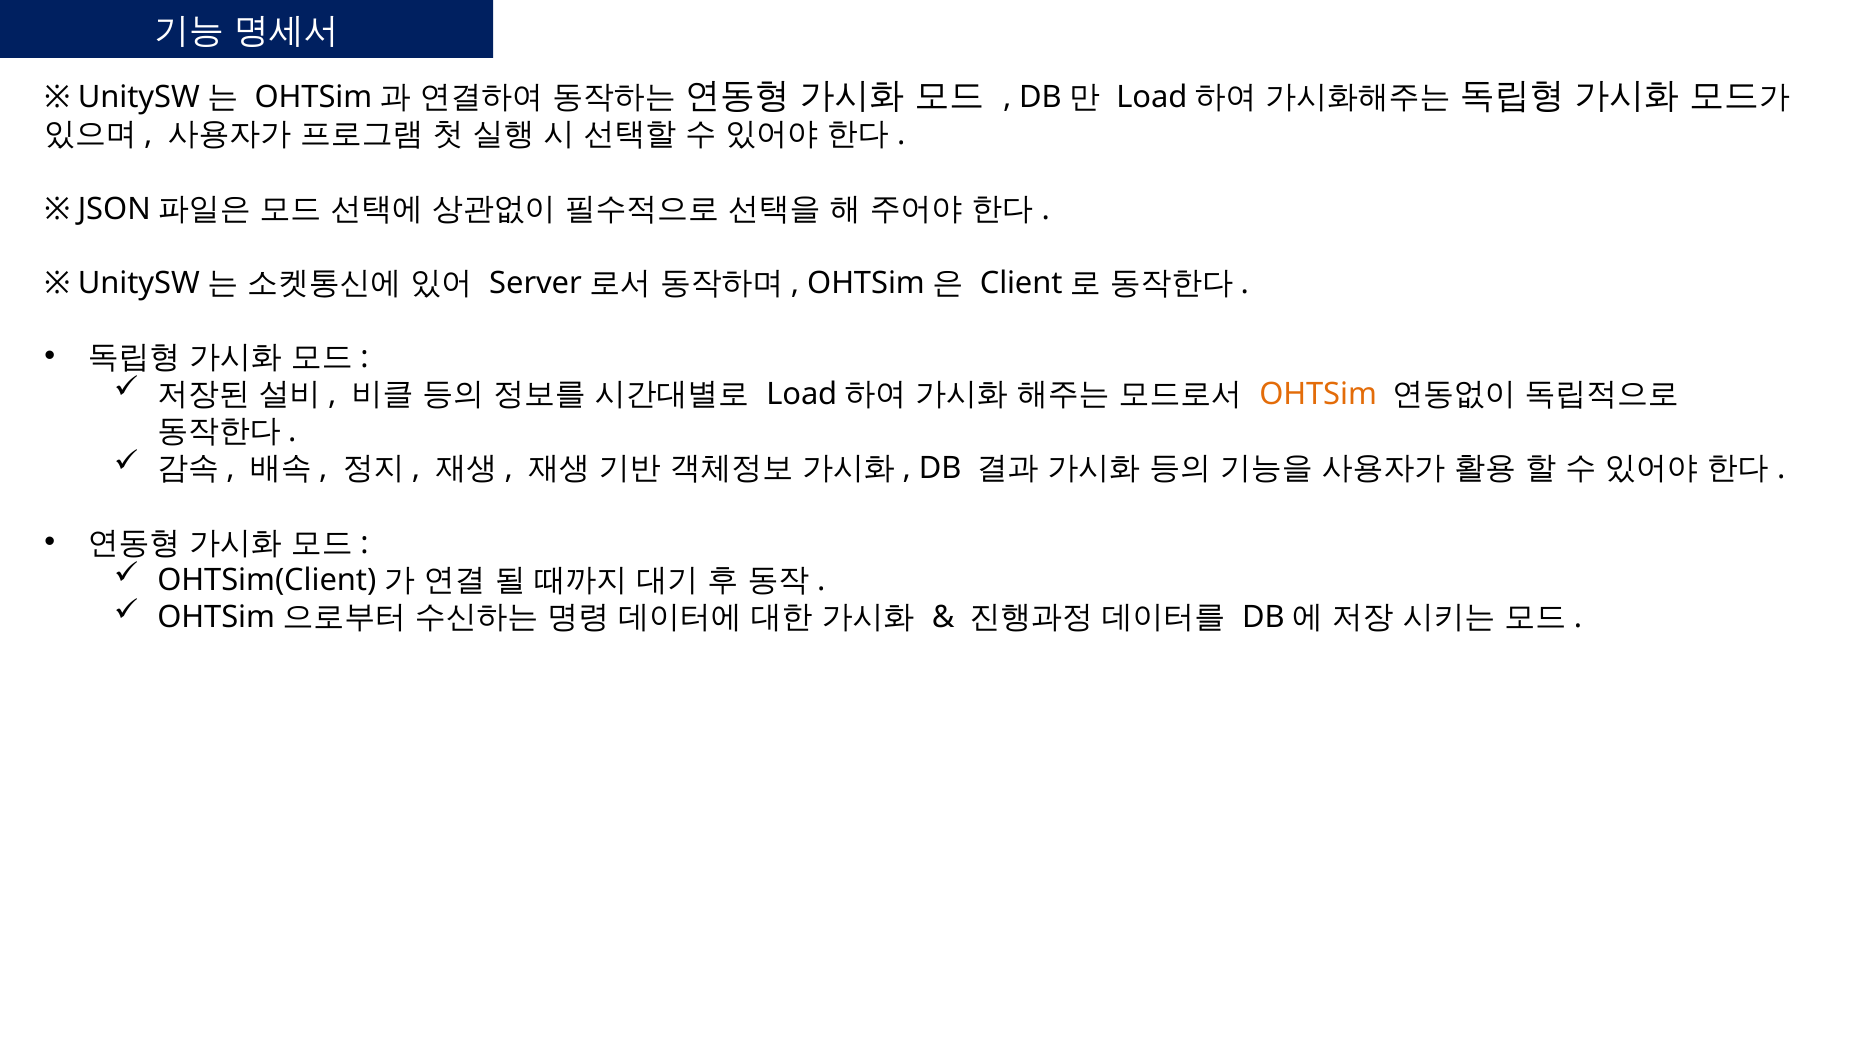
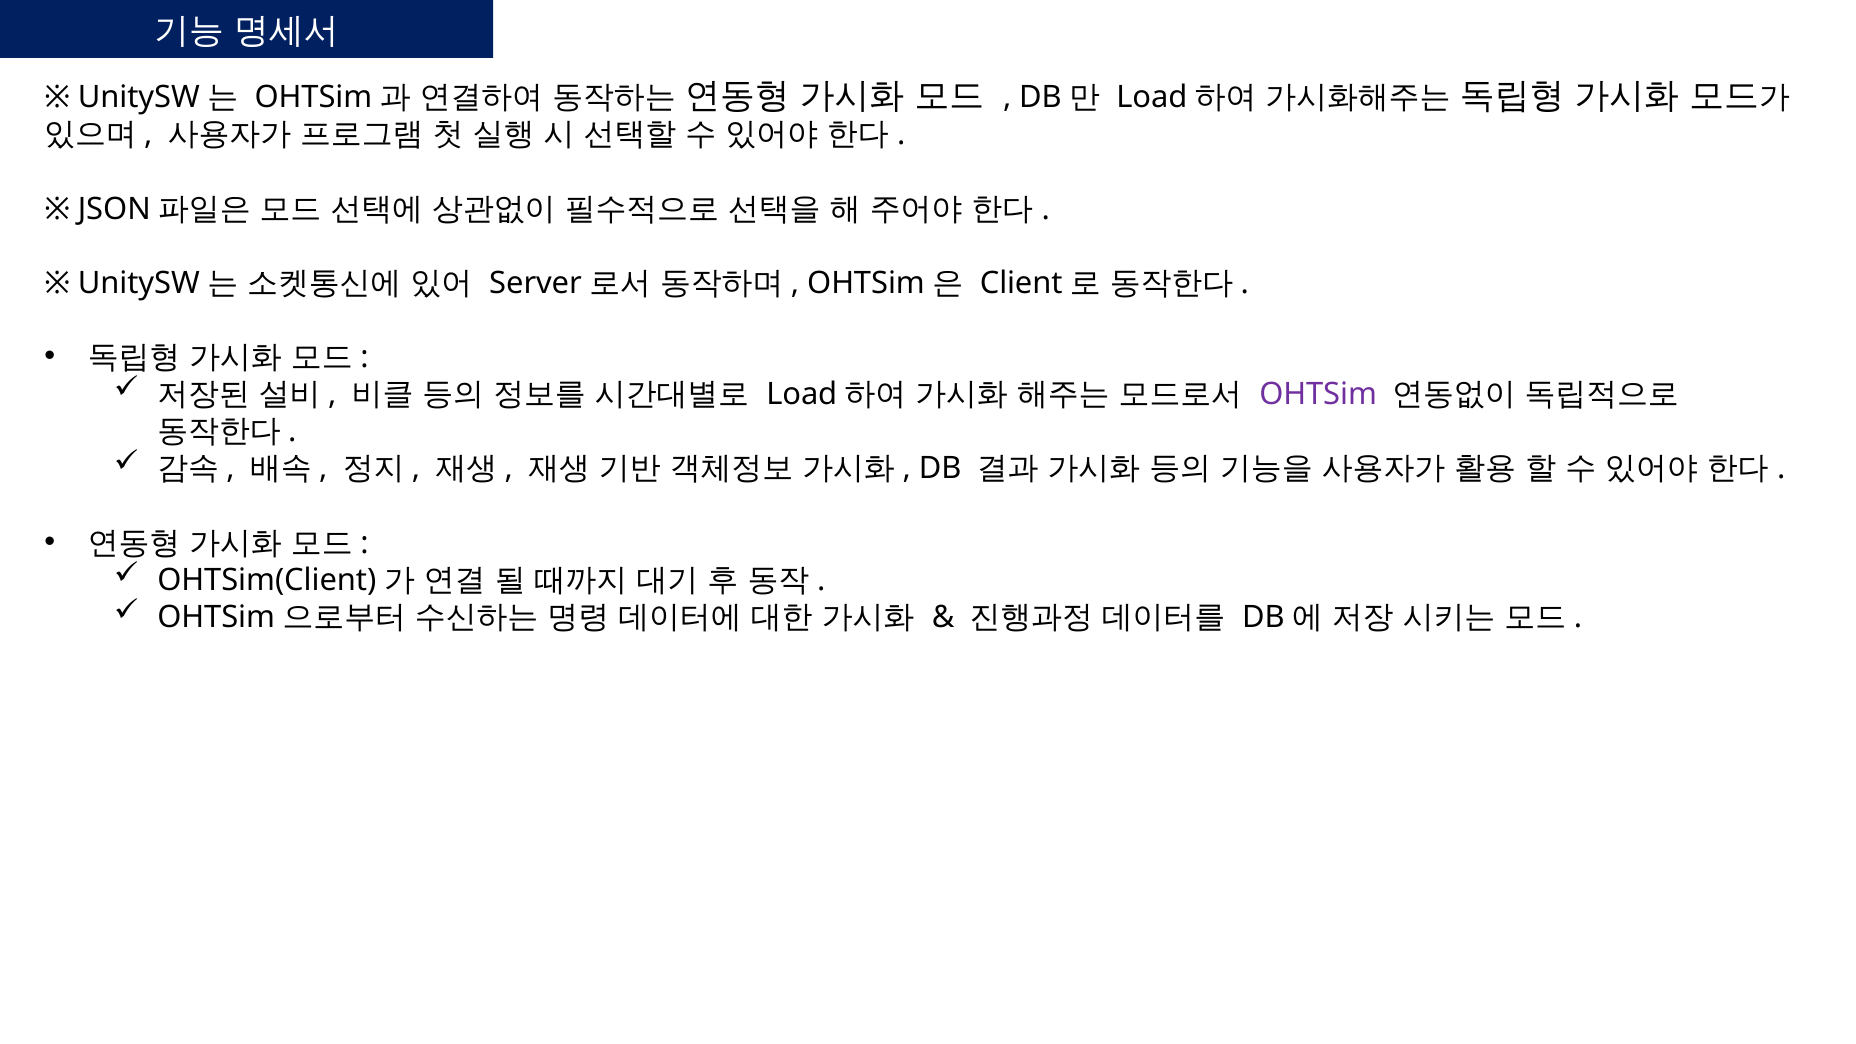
OHTSim colour: orange -> purple (1318, 394)
